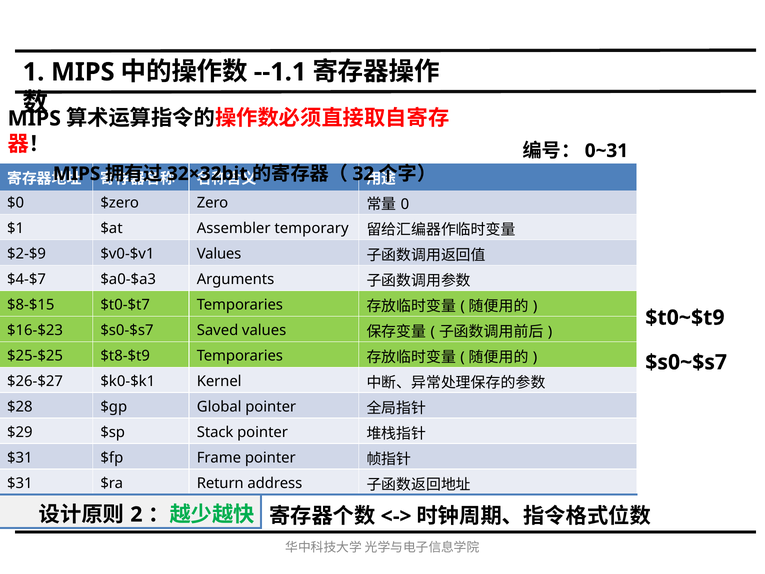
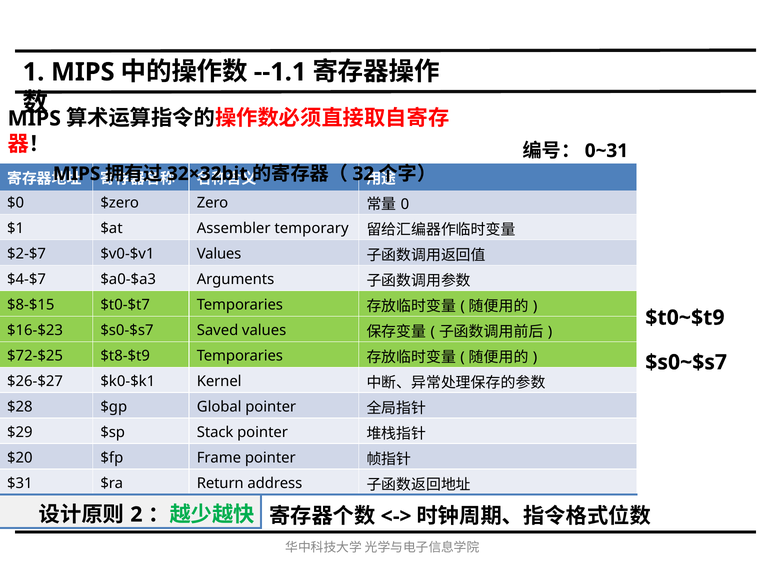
$2-$9: $2-$9 -> $2-$7 (27, 254)
$25-$25: $25-$25 -> $72-$25 (35, 356)
$31: $31 -> $20 (20, 458)
